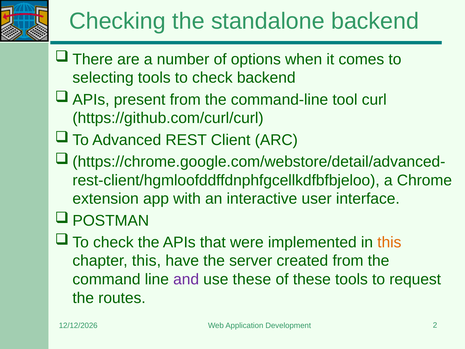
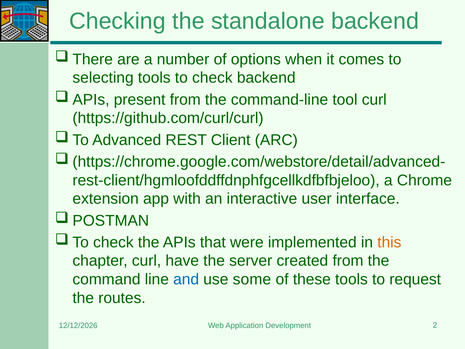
chapter this: this -> curl (147, 261)
and colour: purple -> blue (186, 279)
use these: these -> some (252, 279)
